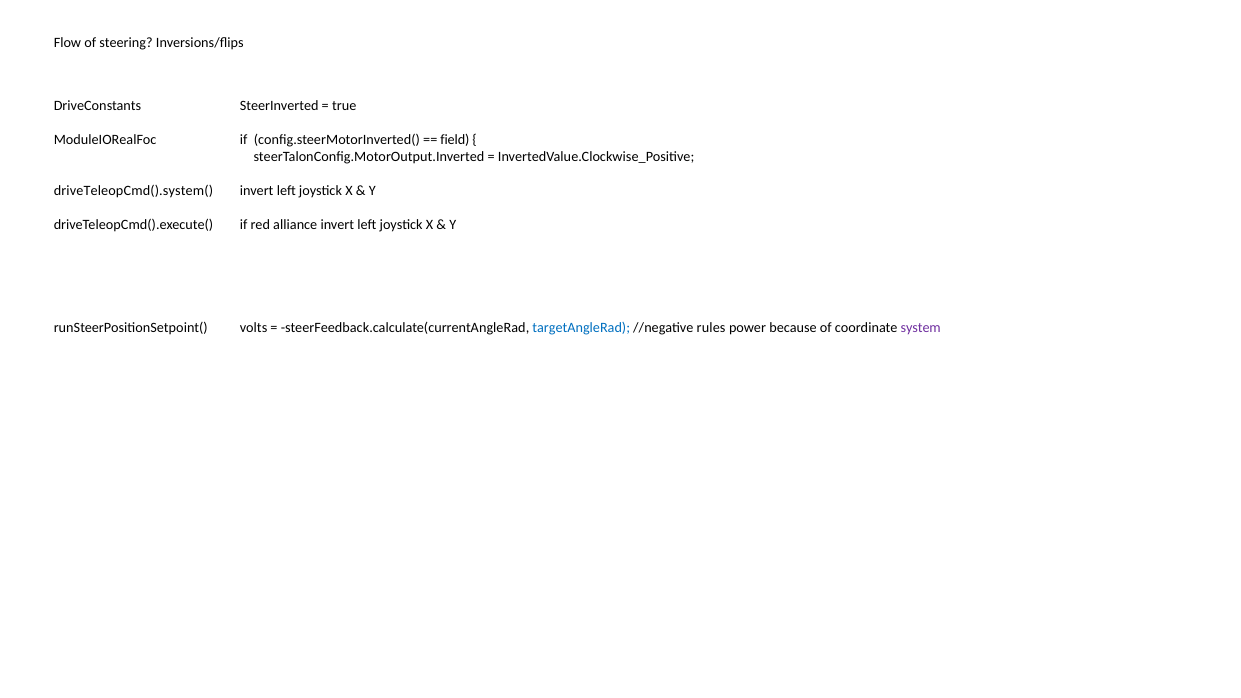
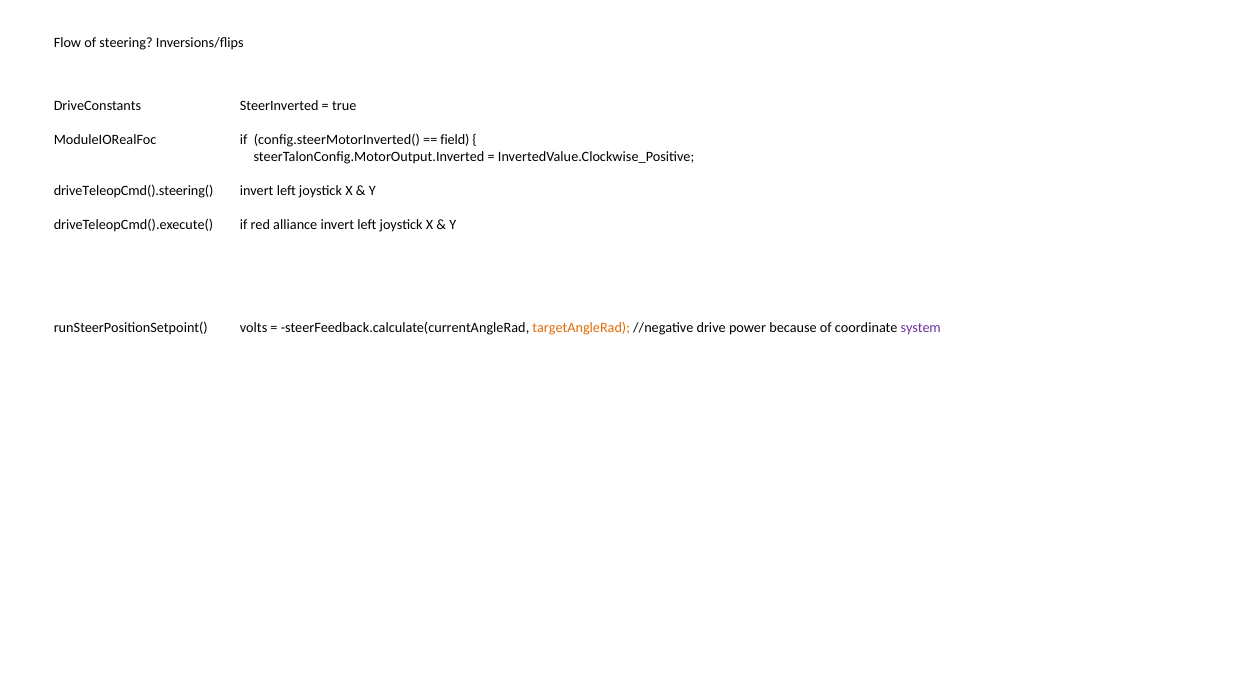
driveTeleopCmd().system(: driveTeleopCmd().system( -> driveTeleopCmd().steering( (134, 191)
targetAngleRad colour: blue -> orange (581, 328)
rules: rules -> drive (711, 328)
